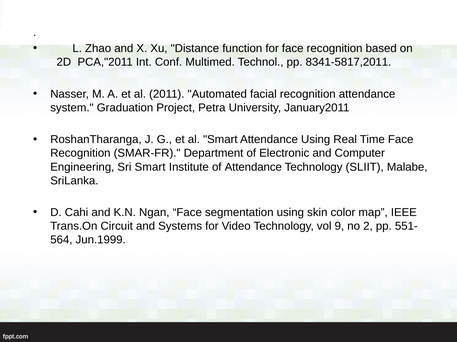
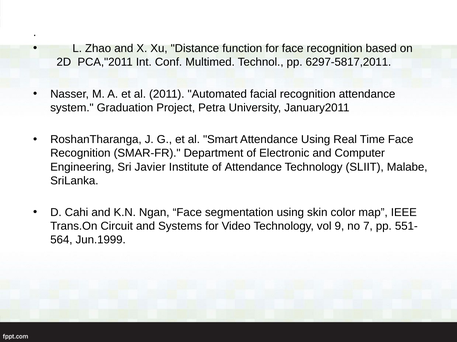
8341-5817,2011: 8341-5817,2011 -> 6297-5817,2011 (348, 62)
Sri Smart: Smart -> Javier (150, 167)
2: 2 -> 7 (368, 227)
